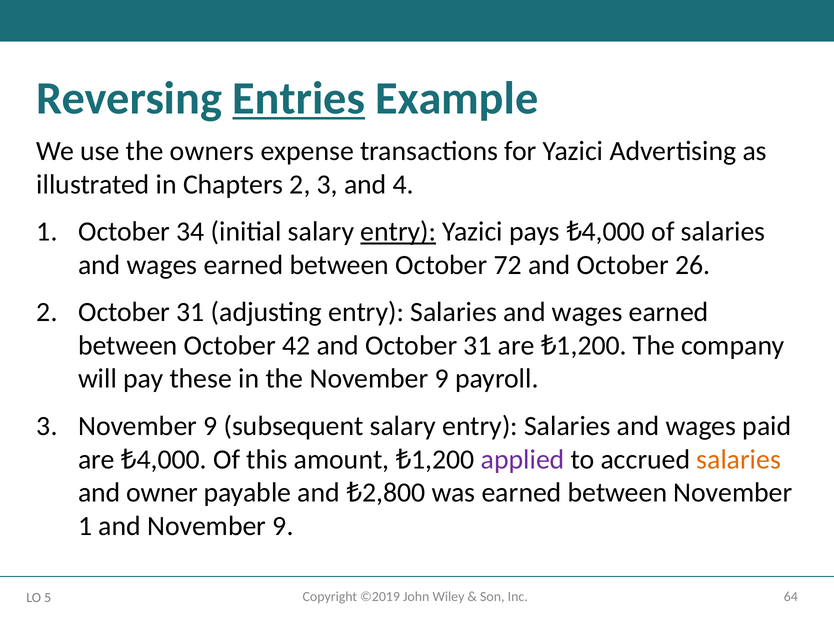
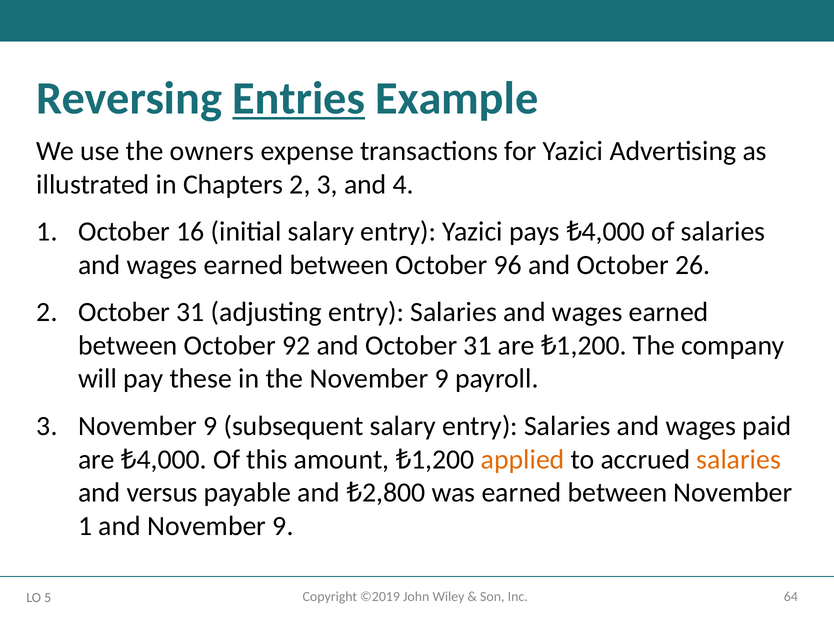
34: 34 -> 16 (190, 232)
entry underline: present -> none (398, 232)
72: 72 -> 96 (508, 265)
42: 42 -> 92 (296, 346)
applied colour: purple -> orange (523, 460)
owner: owner -> versus (162, 493)
